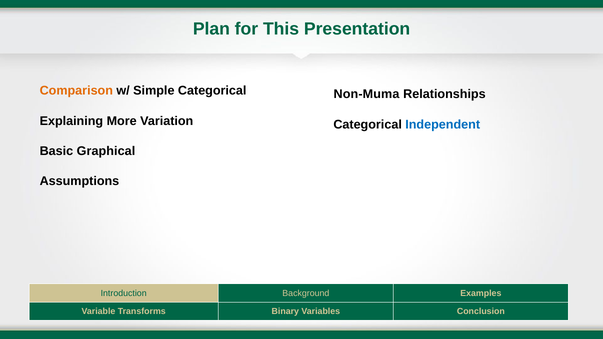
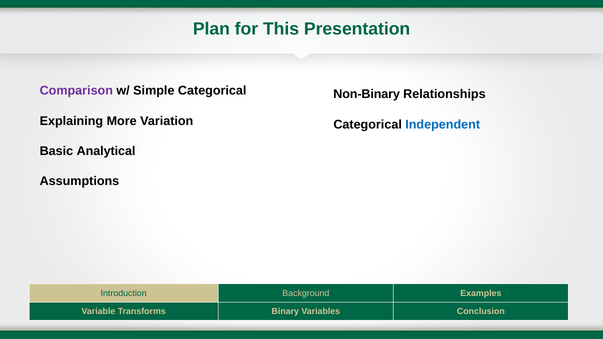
Comparison colour: orange -> purple (76, 91)
Non-Muma: Non-Muma -> Non-Binary (367, 94)
Graphical: Graphical -> Analytical (106, 151)
